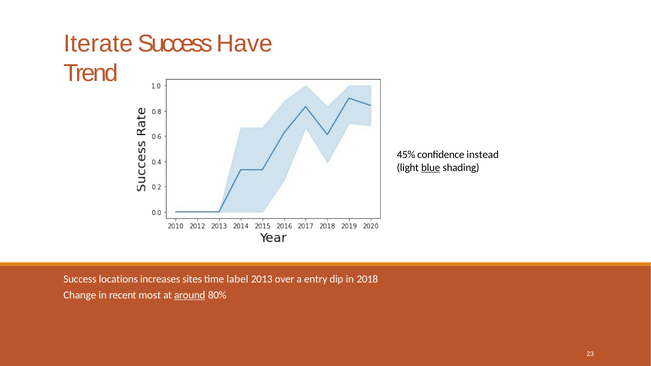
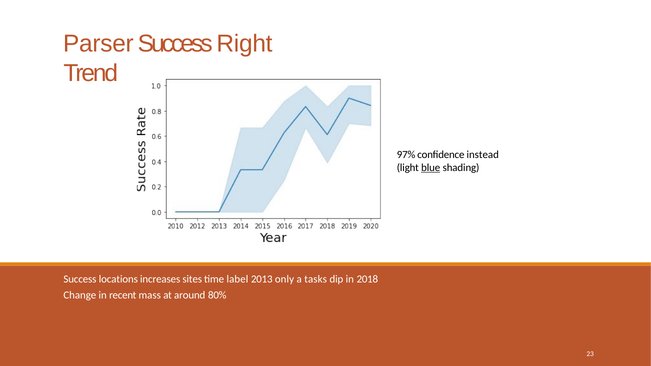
Iterate: Iterate -> Parser (98, 44)
Have: Have -> Right (244, 44)
45%: 45% -> 97% (406, 155)
over: over -> only (284, 279)
entry: entry -> tasks (316, 279)
most: most -> mass (150, 295)
around underline: present -> none (190, 295)
